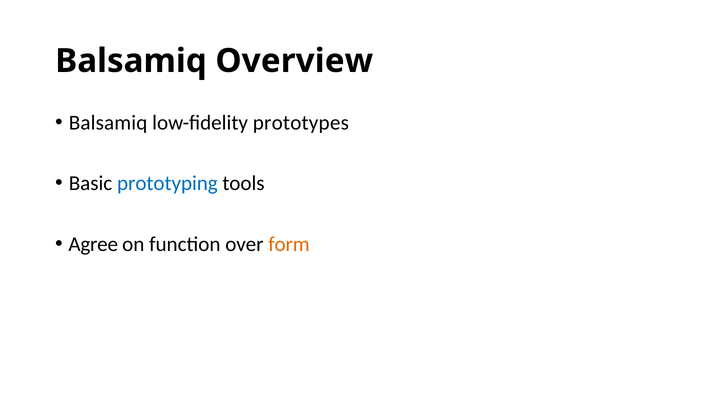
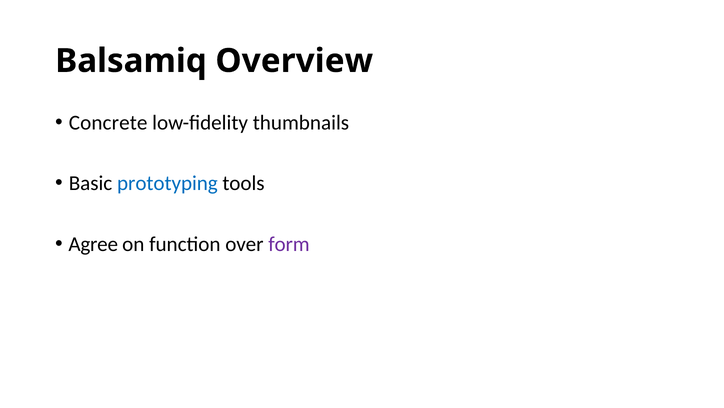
Balsamiq: Balsamiq -> Concrete (108, 122)
prototypes: prototypes -> thumbnails (301, 122)
form colour: orange -> purple (289, 244)
